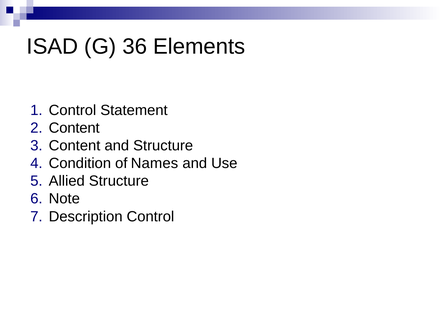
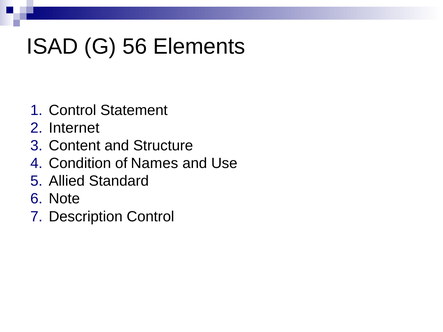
36: 36 -> 56 (135, 47)
Content: Content -> Internet (74, 128)
Allied Structure: Structure -> Standard (119, 181)
